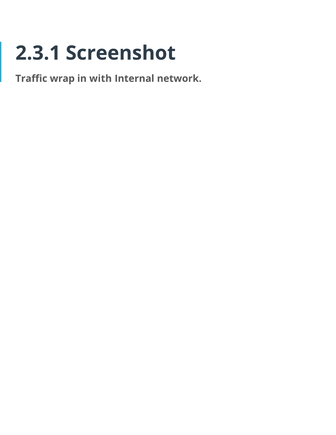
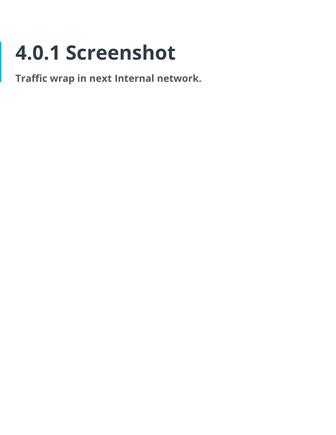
2.3.1: 2.3.1 -> 4.0.1 (38, 53)
with: with -> next (101, 79)
